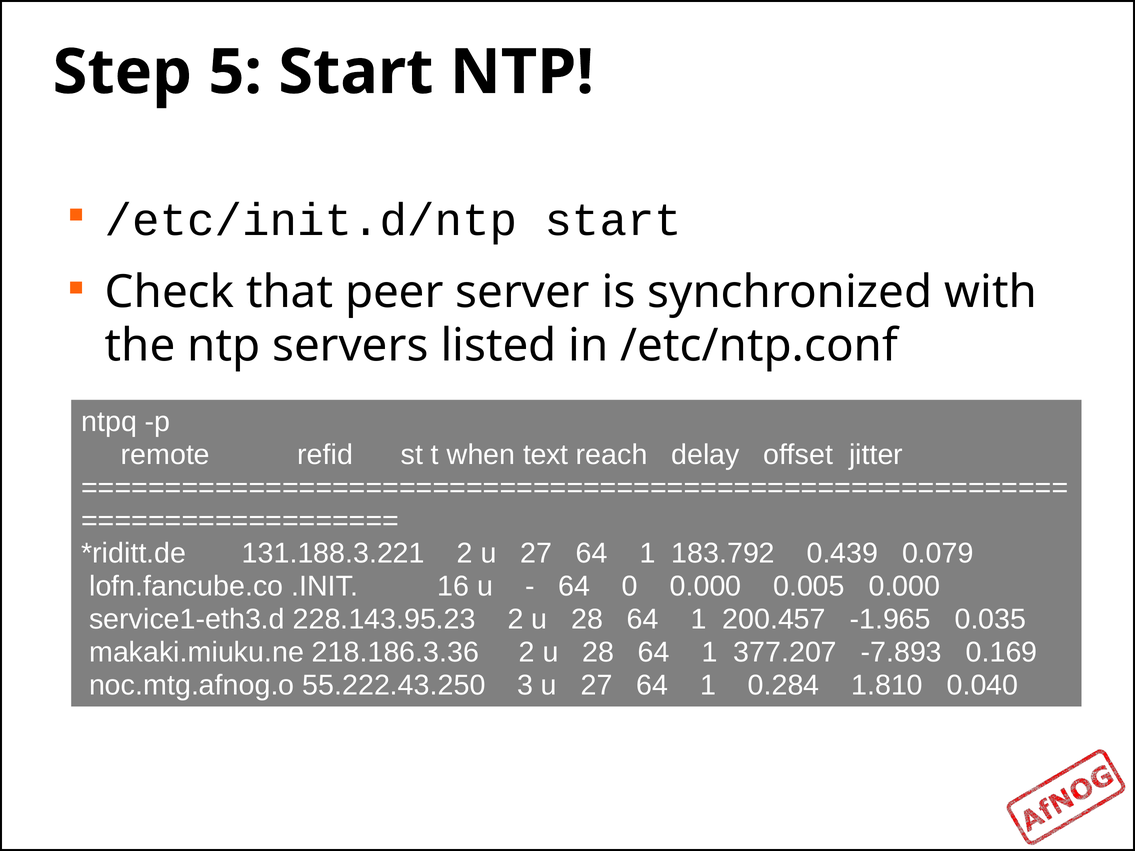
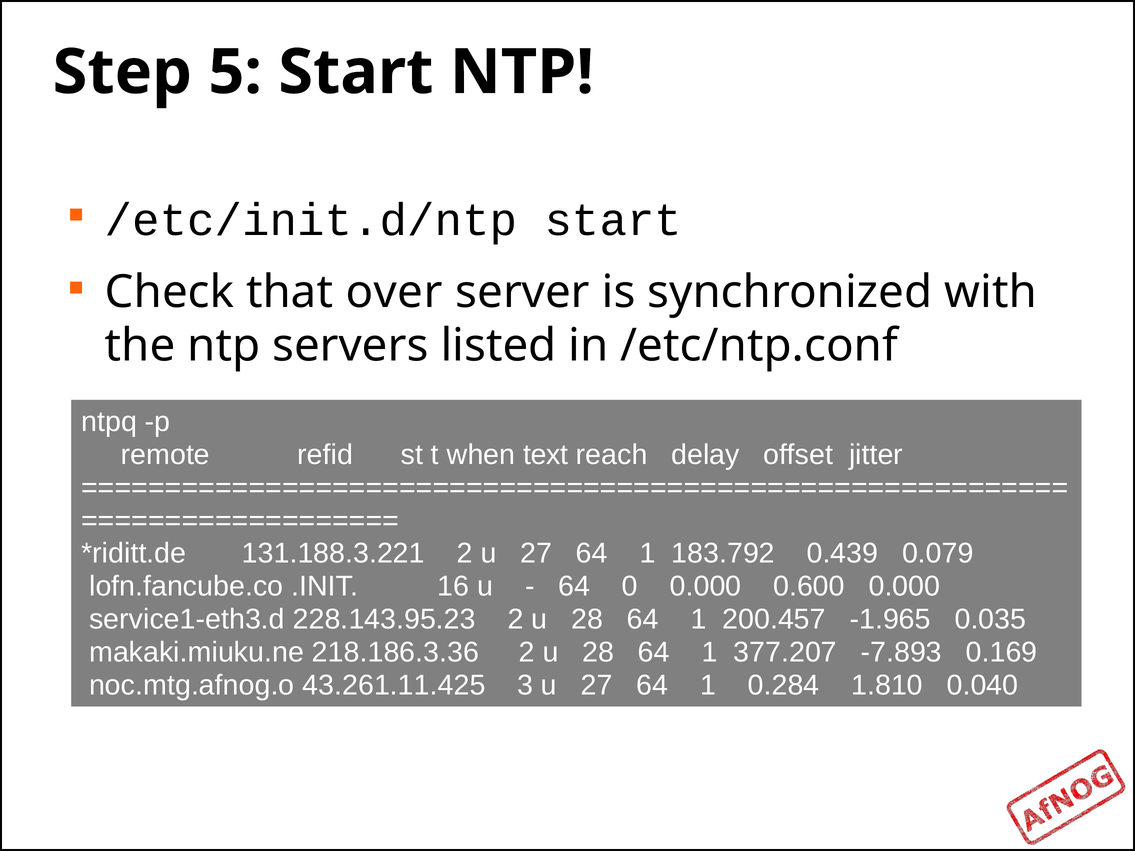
peer: peer -> over (394, 292)
0.005: 0.005 -> 0.600 (809, 587)
55.222.43.250: 55.222.43.250 -> 43.261.11.425 (394, 685)
